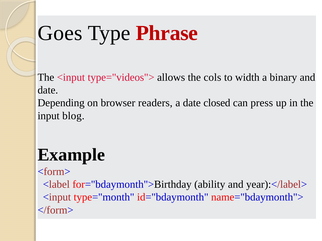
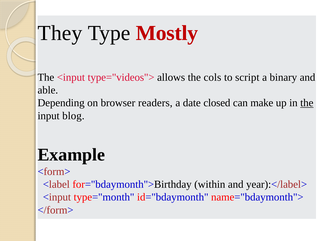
Goes: Goes -> They (60, 33)
Phrase: Phrase -> Mostly (167, 33)
width: width -> script (247, 77)
date: date -> able (48, 90)
press: press -> make (262, 103)
the underline: none -> present (307, 103)
ability: ability -> within (210, 185)
